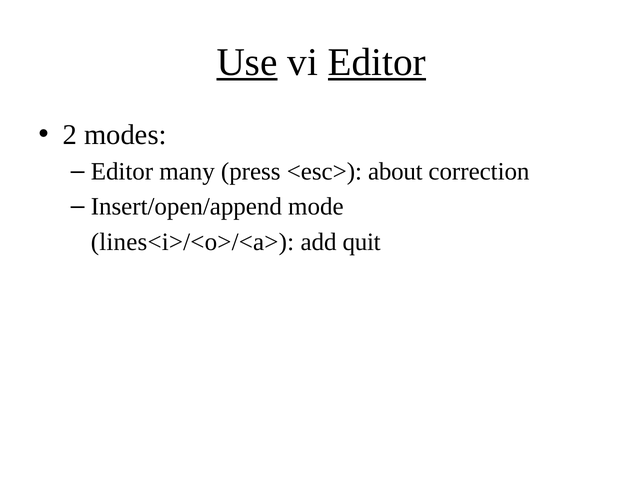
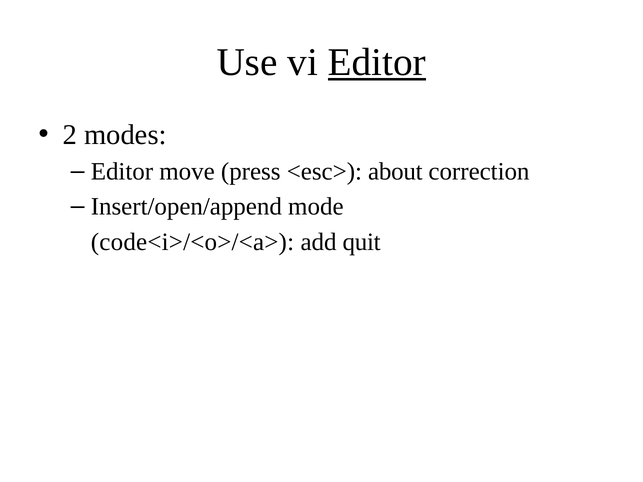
Use underline: present -> none (247, 62)
many: many -> move (187, 172)
lines<i>/<o>/<a>: lines<i>/<o>/<a> -> code<i>/<o>/<a> (192, 242)
